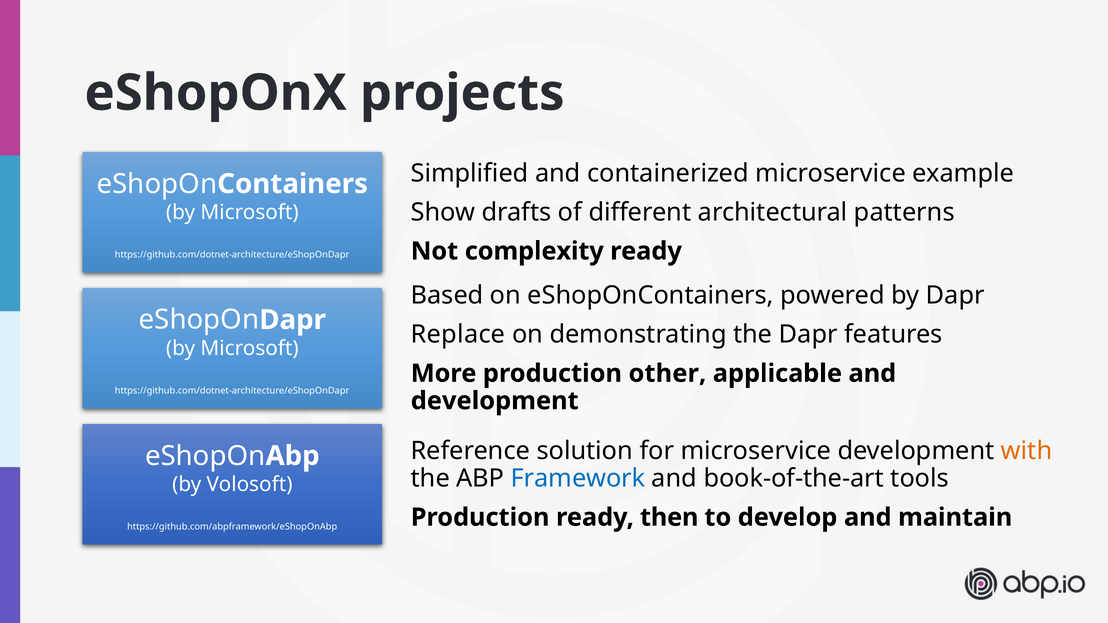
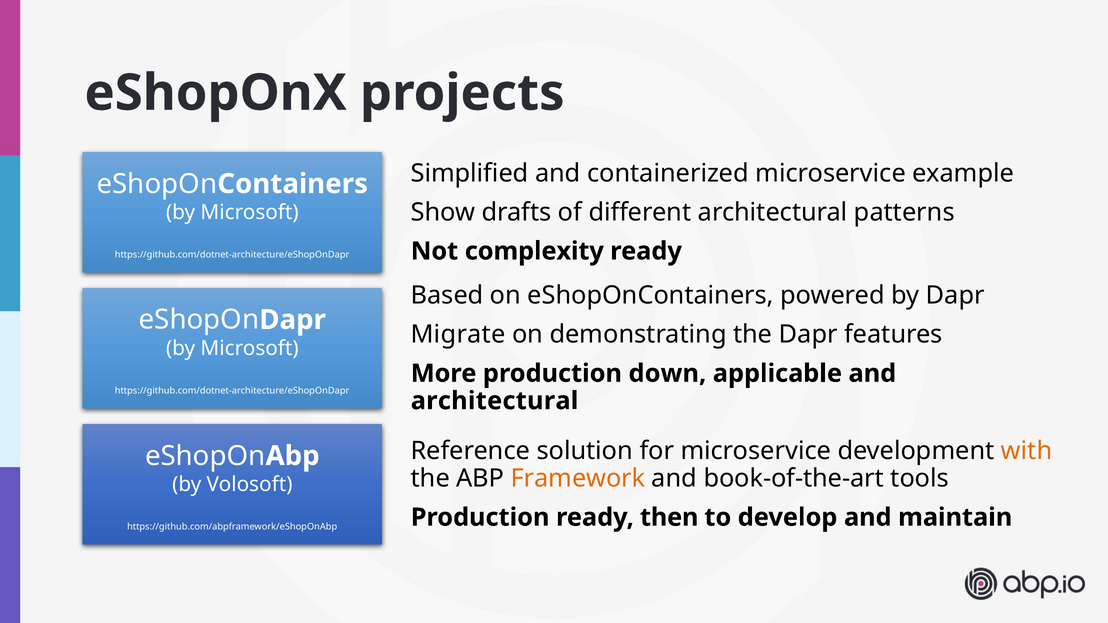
Replace: Replace -> Migrate (458, 335)
other: other -> down (667, 374)
development: development -> architectural (495, 401)
Framework colour: blue -> orange (578, 479)
